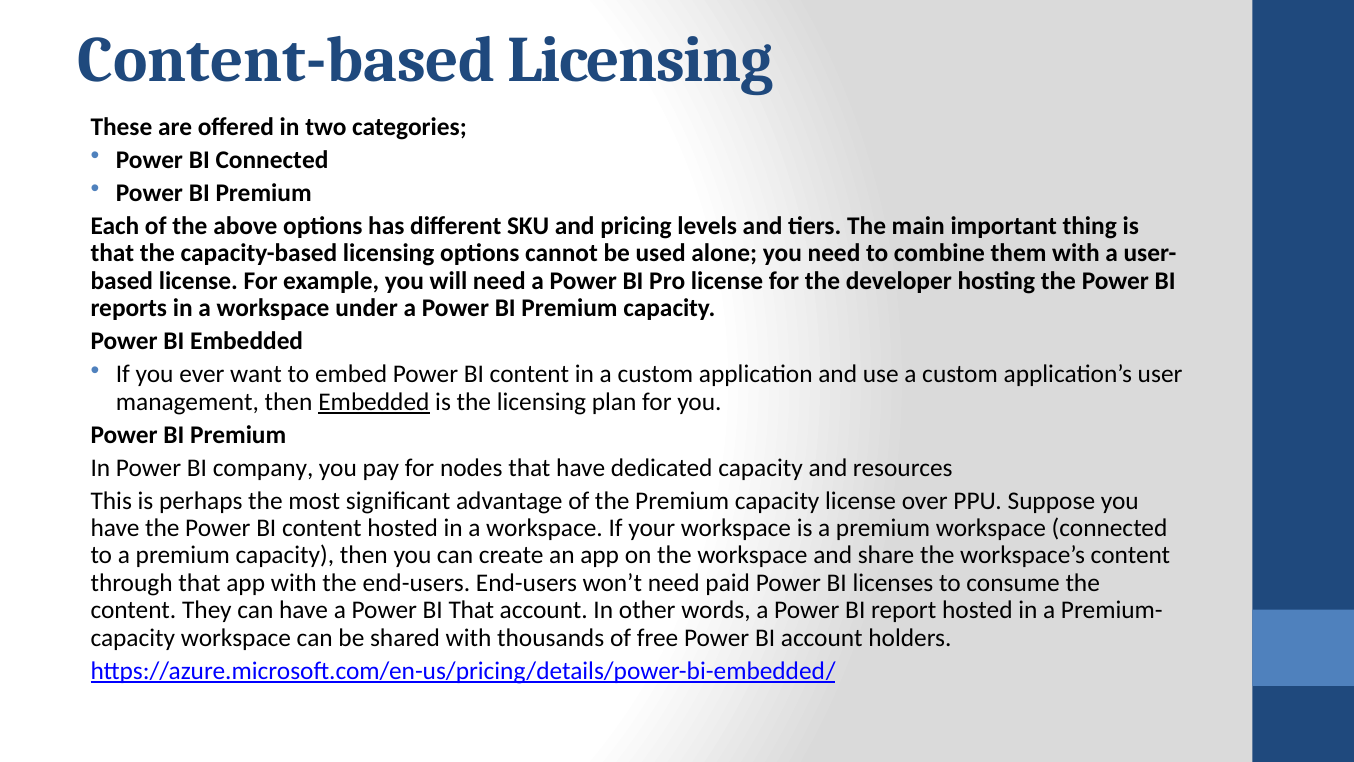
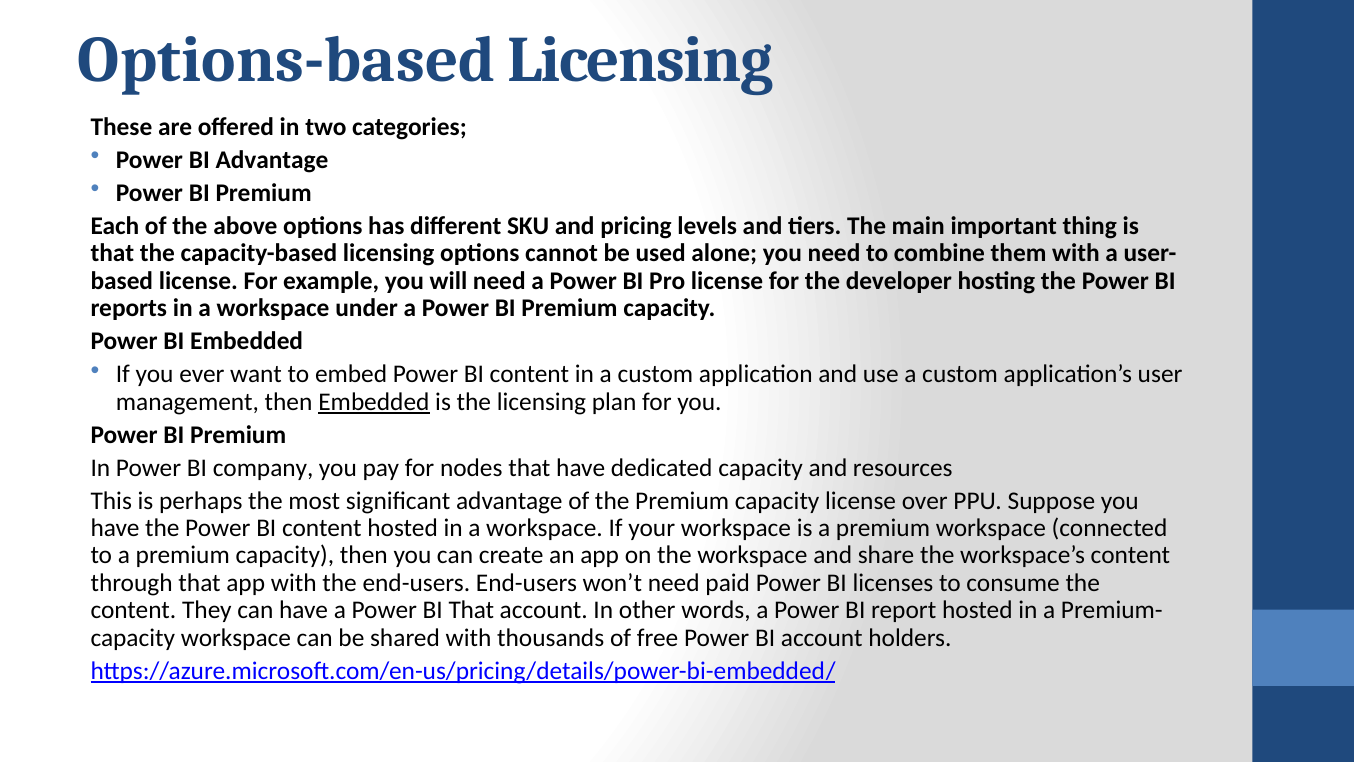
Content-based: Content-based -> Options-based (287, 60)
BI Connected: Connected -> Advantage (272, 160)
